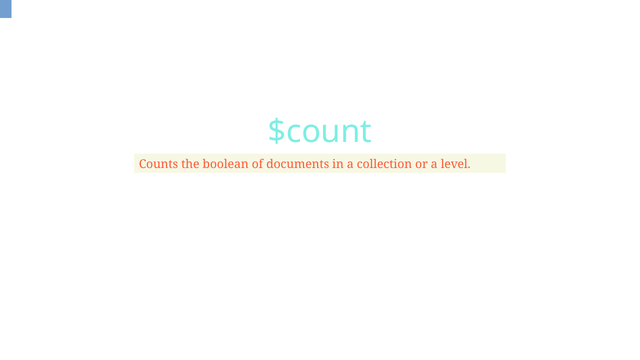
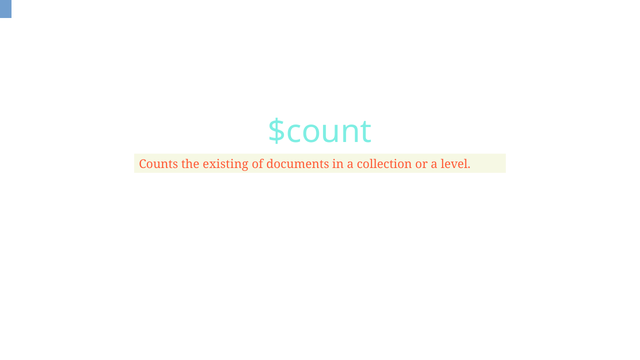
boolean: boolean -> existing (226, 164)
